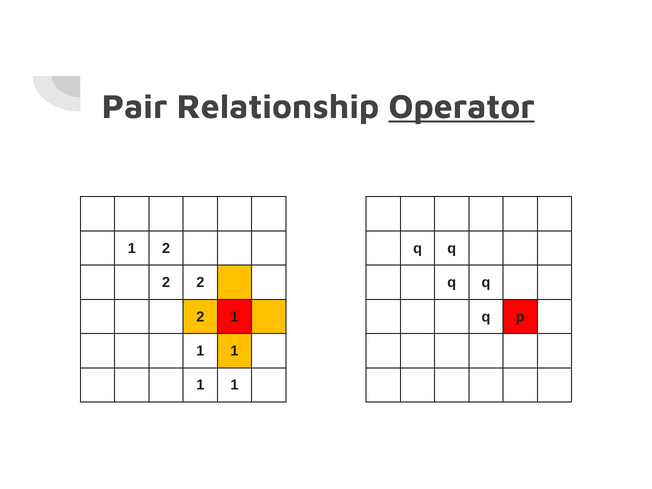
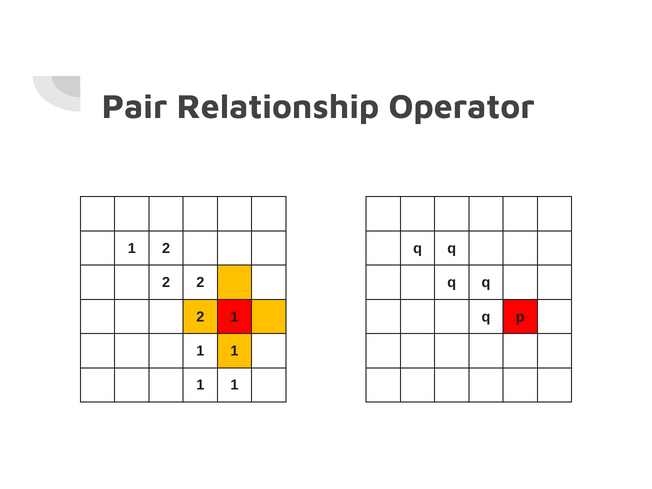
Operator underline: present -> none (462, 107)
